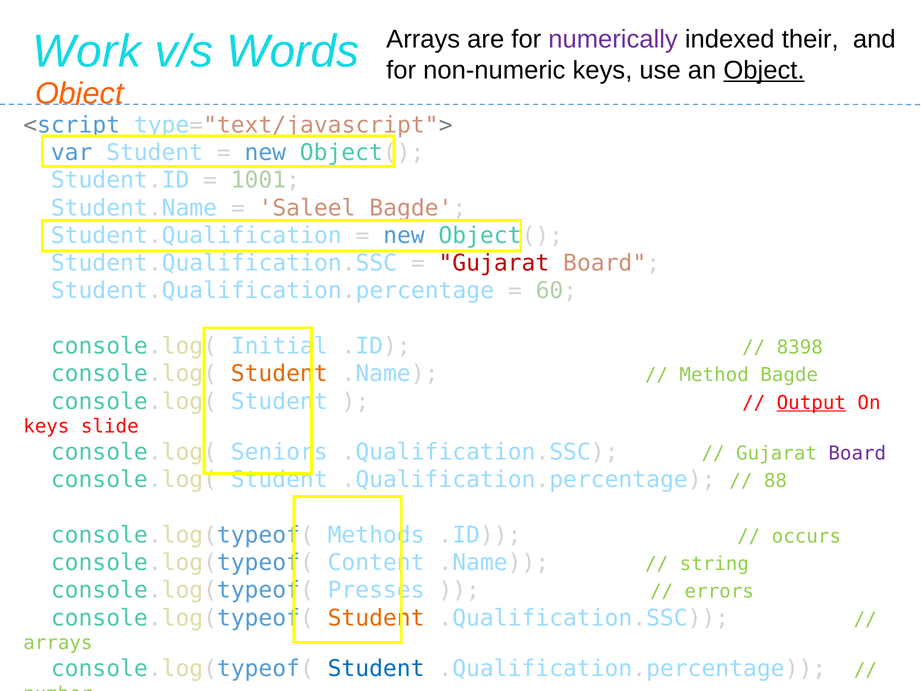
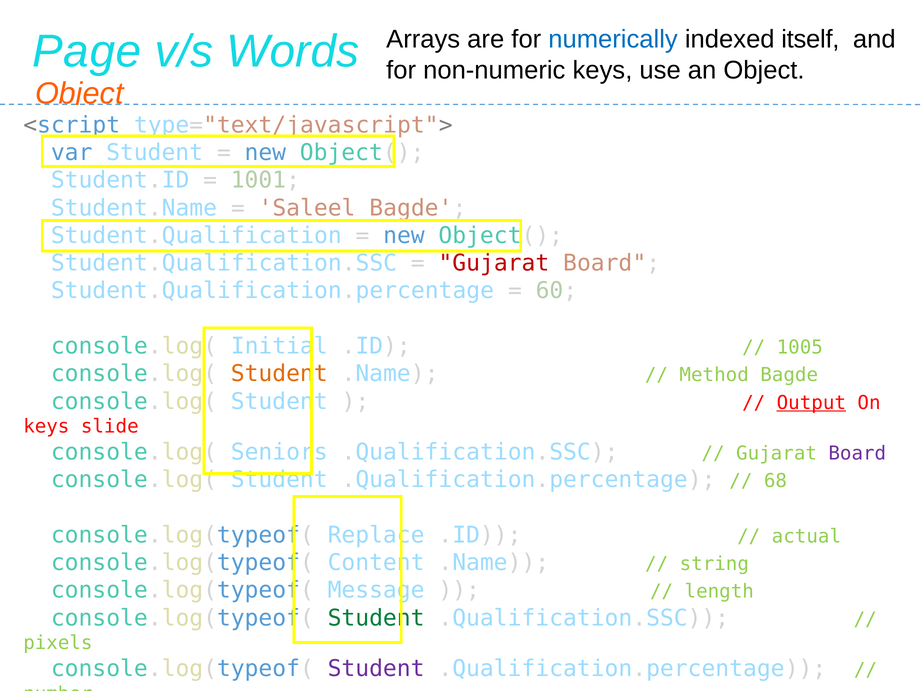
numerically colour: purple -> blue (613, 39)
their: their -> itself (810, 39)
Work: Work -> Page (87, 51)
Object underline: present -> none (764, 70)
8398: 8398 -> 1005 (800, 347)
88: 88 -> 68 (775, 481)
Methods: Methods -> Replace (376, 535)
occurs: occurs -> actual (806, 536)
Presses: Presses -> Message (376, 590)
errors: errors -> length (719, 591)
Student colour: orange -> green (376, 618)
arrays: arrays -> pixels (58, 643)
Student colour: blue -> purple (376, 668)
